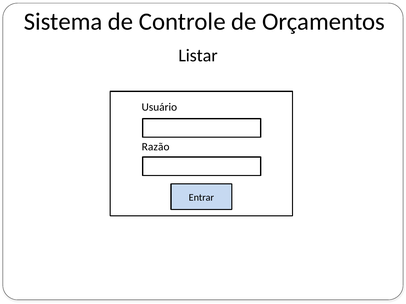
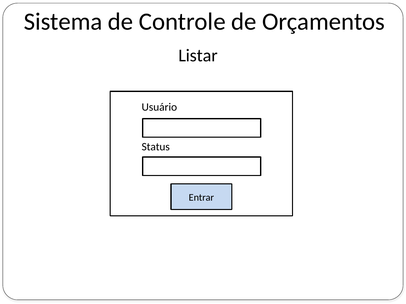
Razão: Razão -> Status (156, 147)
